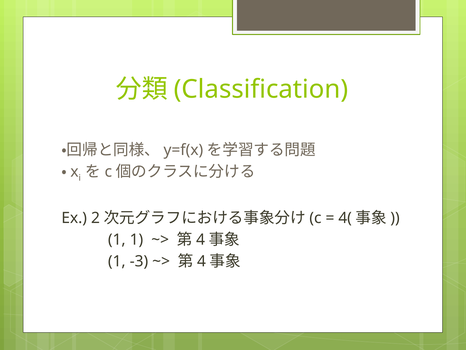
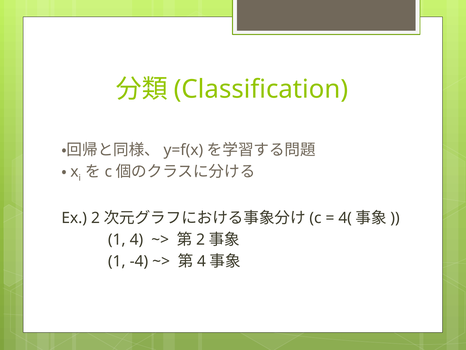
1 1: 1 -> 4 (136, 239)
4: 4 -> 2 (201, 239)
-3: -3 -> -4 (139, 261)
